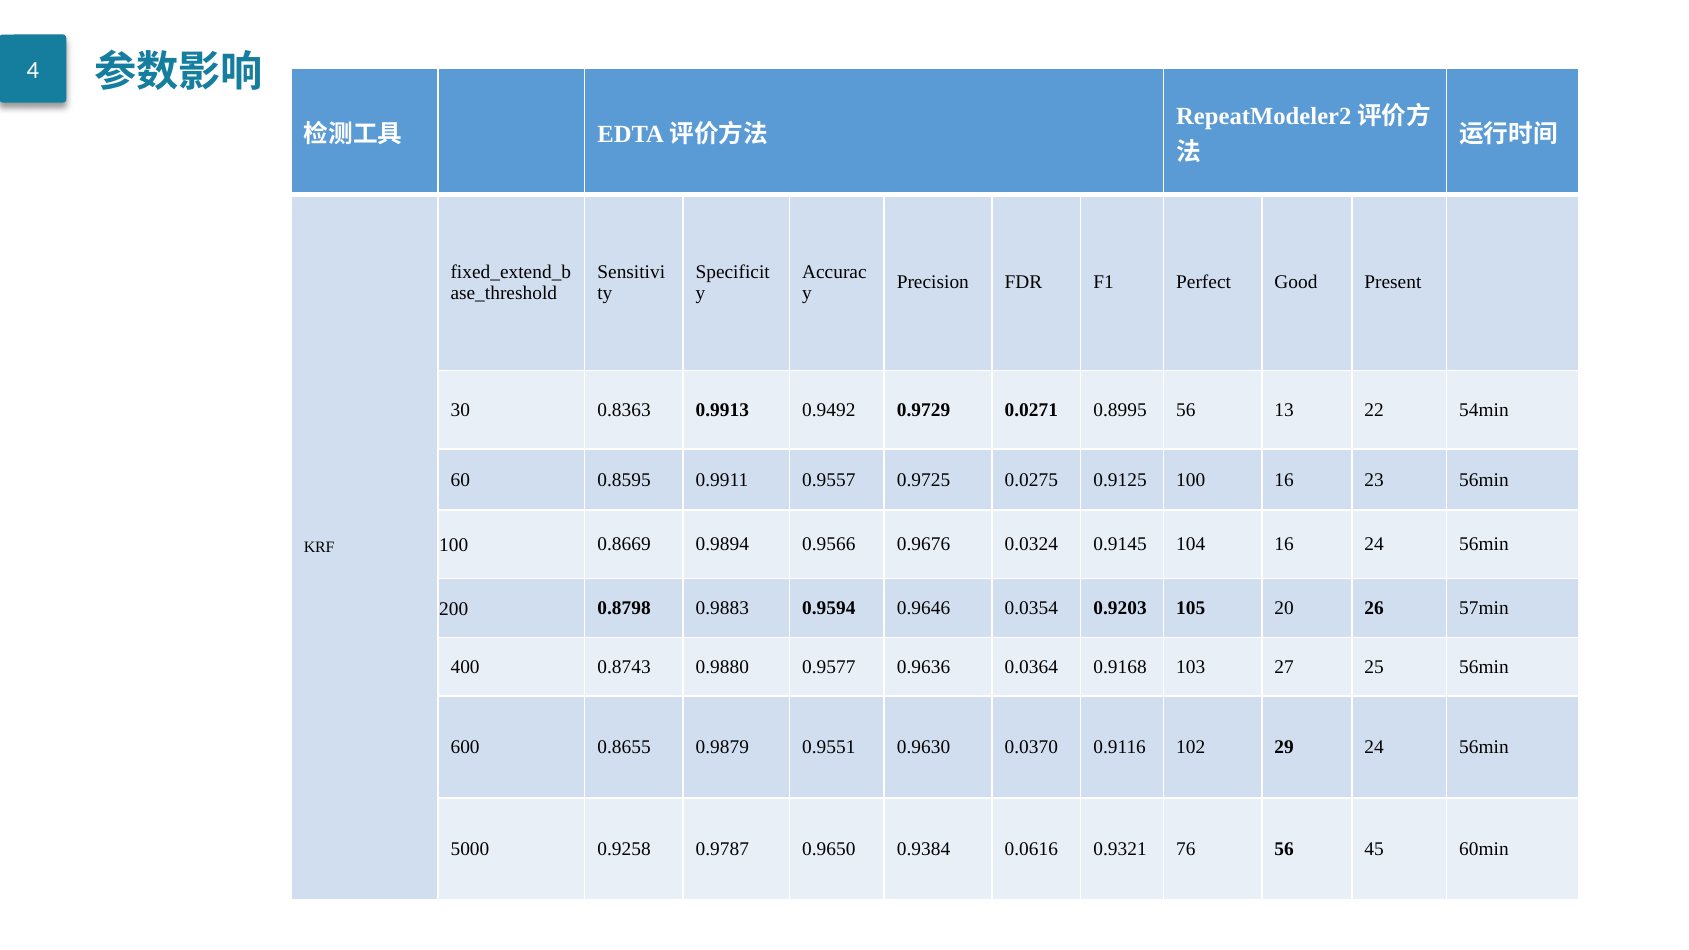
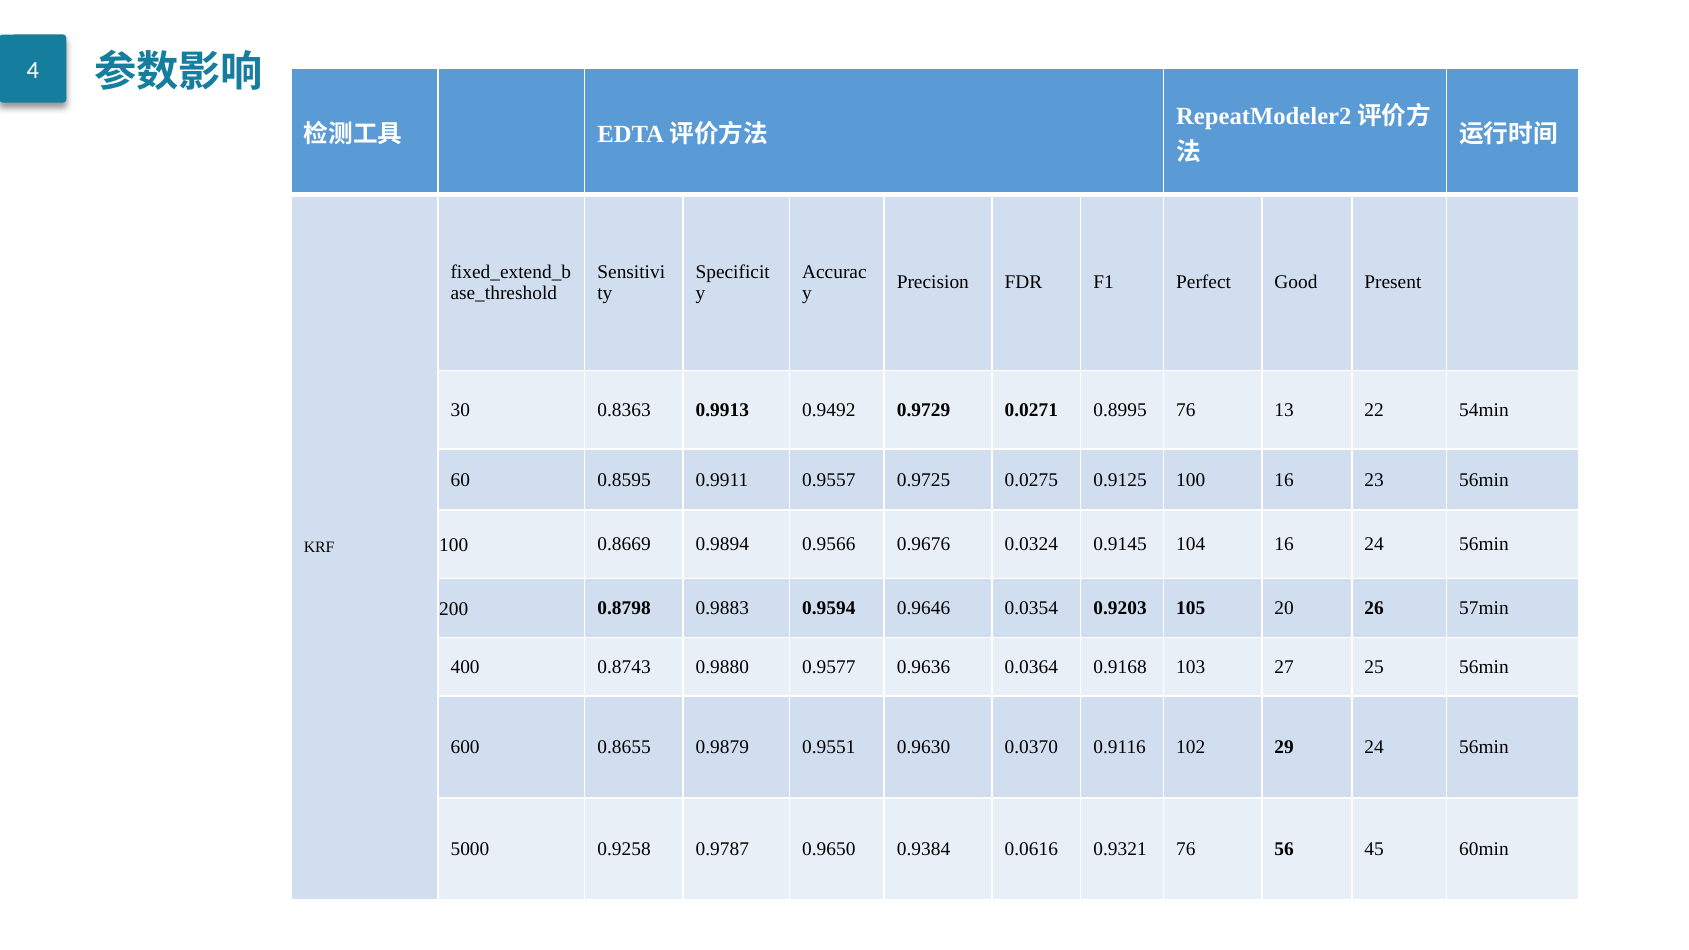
0.8995 56: 56 -> 76 (1186, 410)
